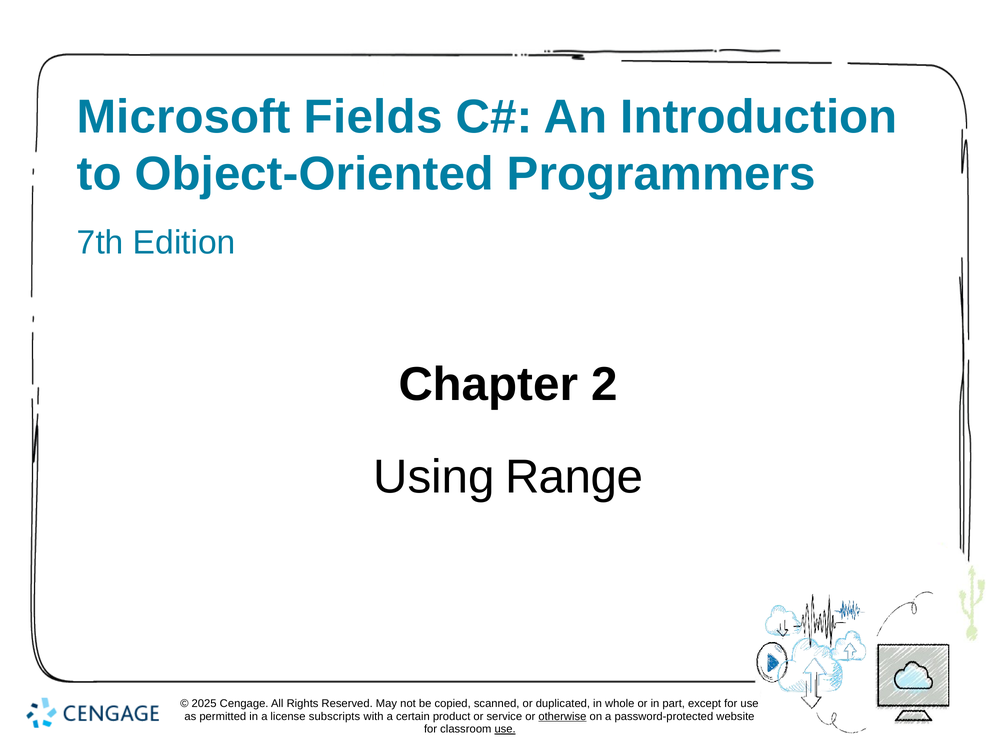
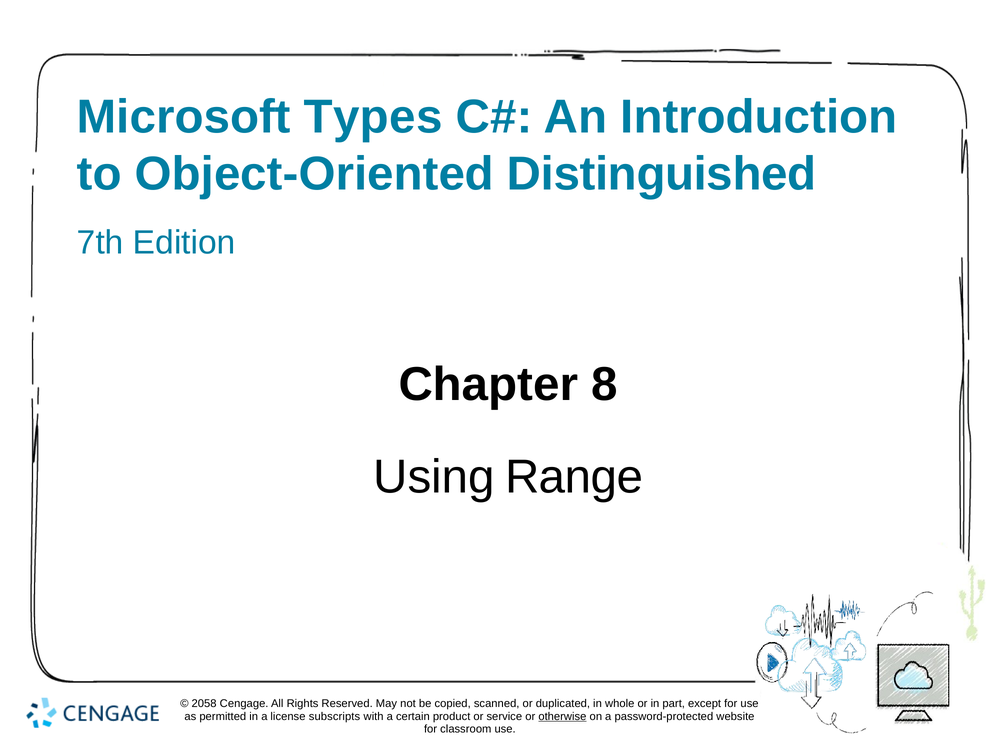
Fields: Fields -> Types (373, 117)
Programmers: Programmers -> Distinguished (662, 174)
2: 2 -> 8 (604, 385)
2025: 2025 -> 2058 (204, 704)
use underline: present -> none (505, 729)
